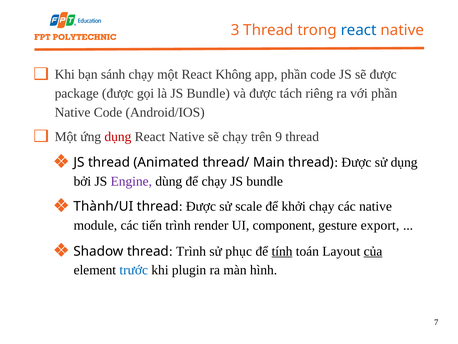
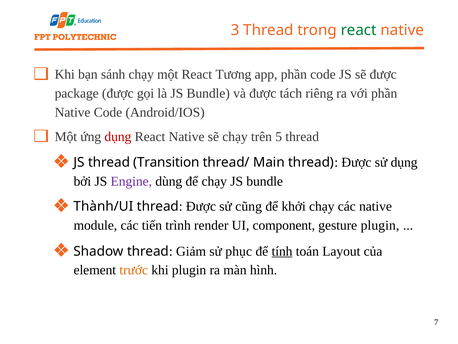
react colour: blue -> green (359, 30)
Không: Không -> Tương (233, 75)
9: 9 -> 5 (279, 137)
Animated: Animated -> Transition (166, 162)
scale: scale -> cũng (249, 207)
gesture export: export -> plugin (380, 225)
Trình: Trình -> Giảm (191, 251)
của underline: present -> none (373, 251)
trước colour: blue -> orange (134, 270)
